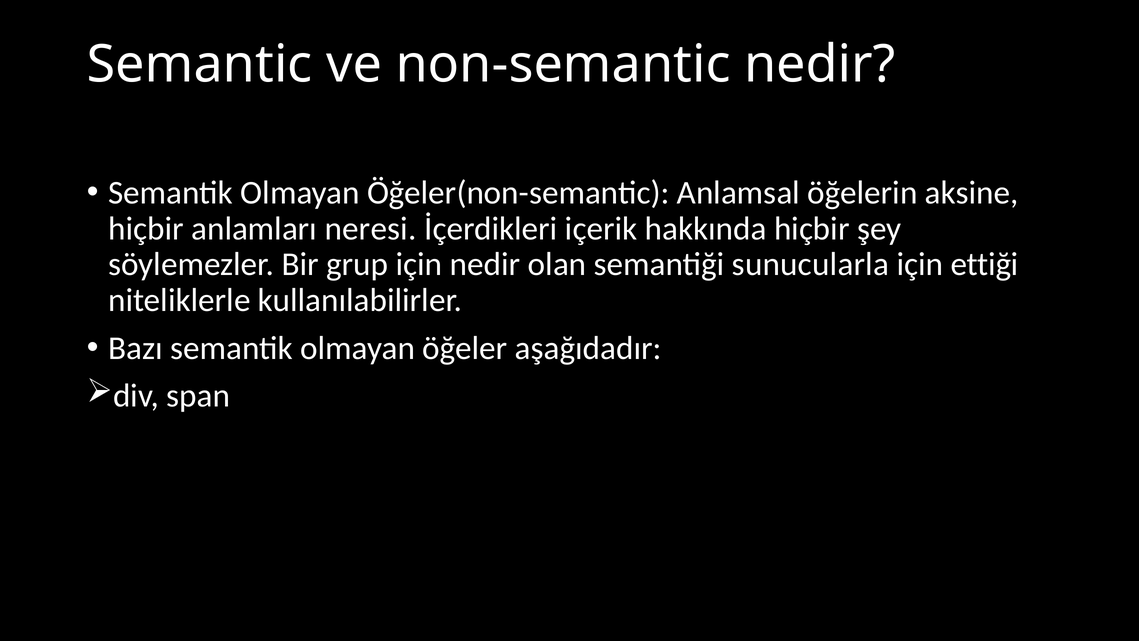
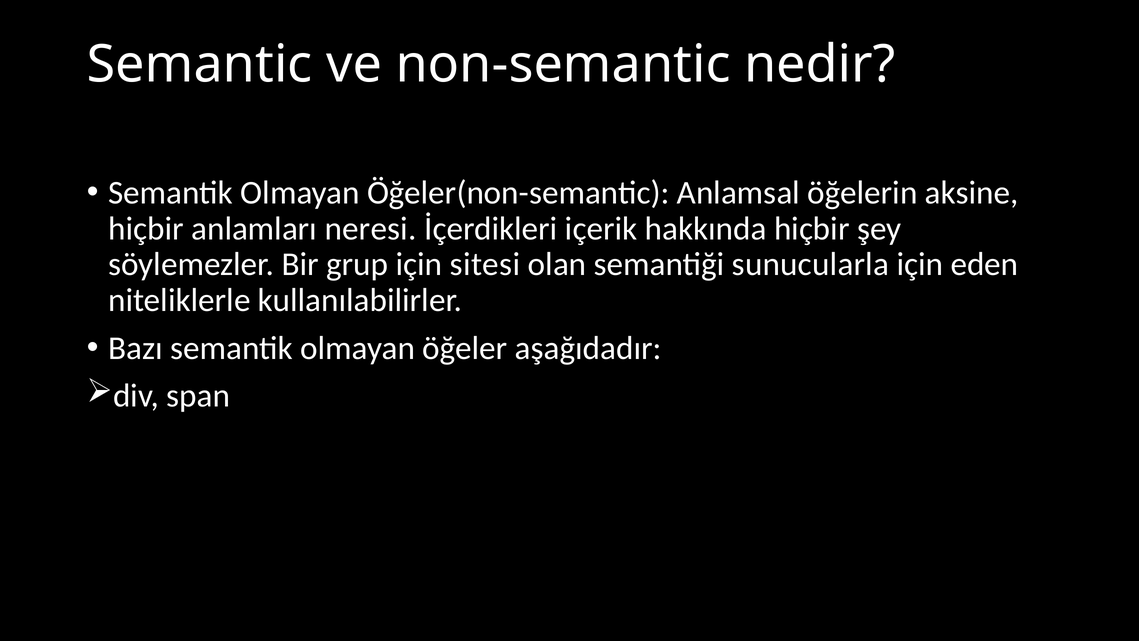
için nedir: nedir -> sitesi (485, 264)
ettiği: ettiği -> eden (984, 264)
